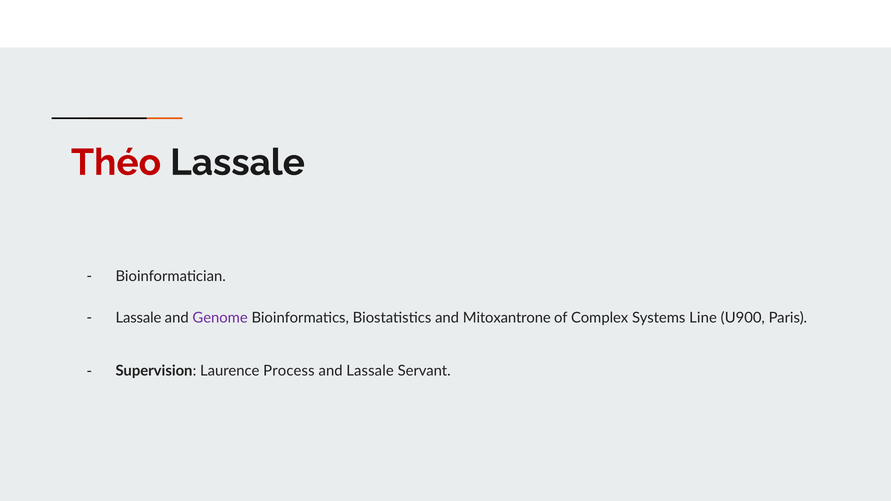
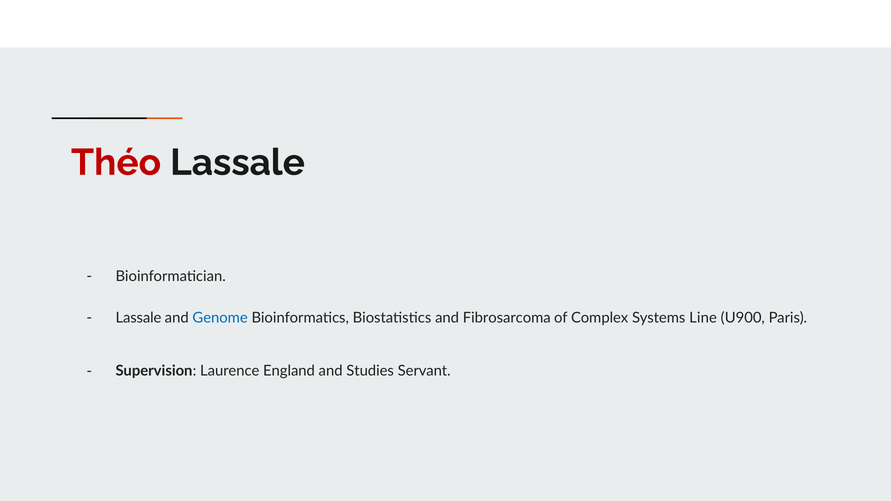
Genome colour: purple -> blue (220, 318)
Mitoxantrone: Mitoxantrone -> Fibrosarcoma (507, 318)
Process: Process -> England (289, 371)
and Lassale: Lassale -> Studies (370, 371)
